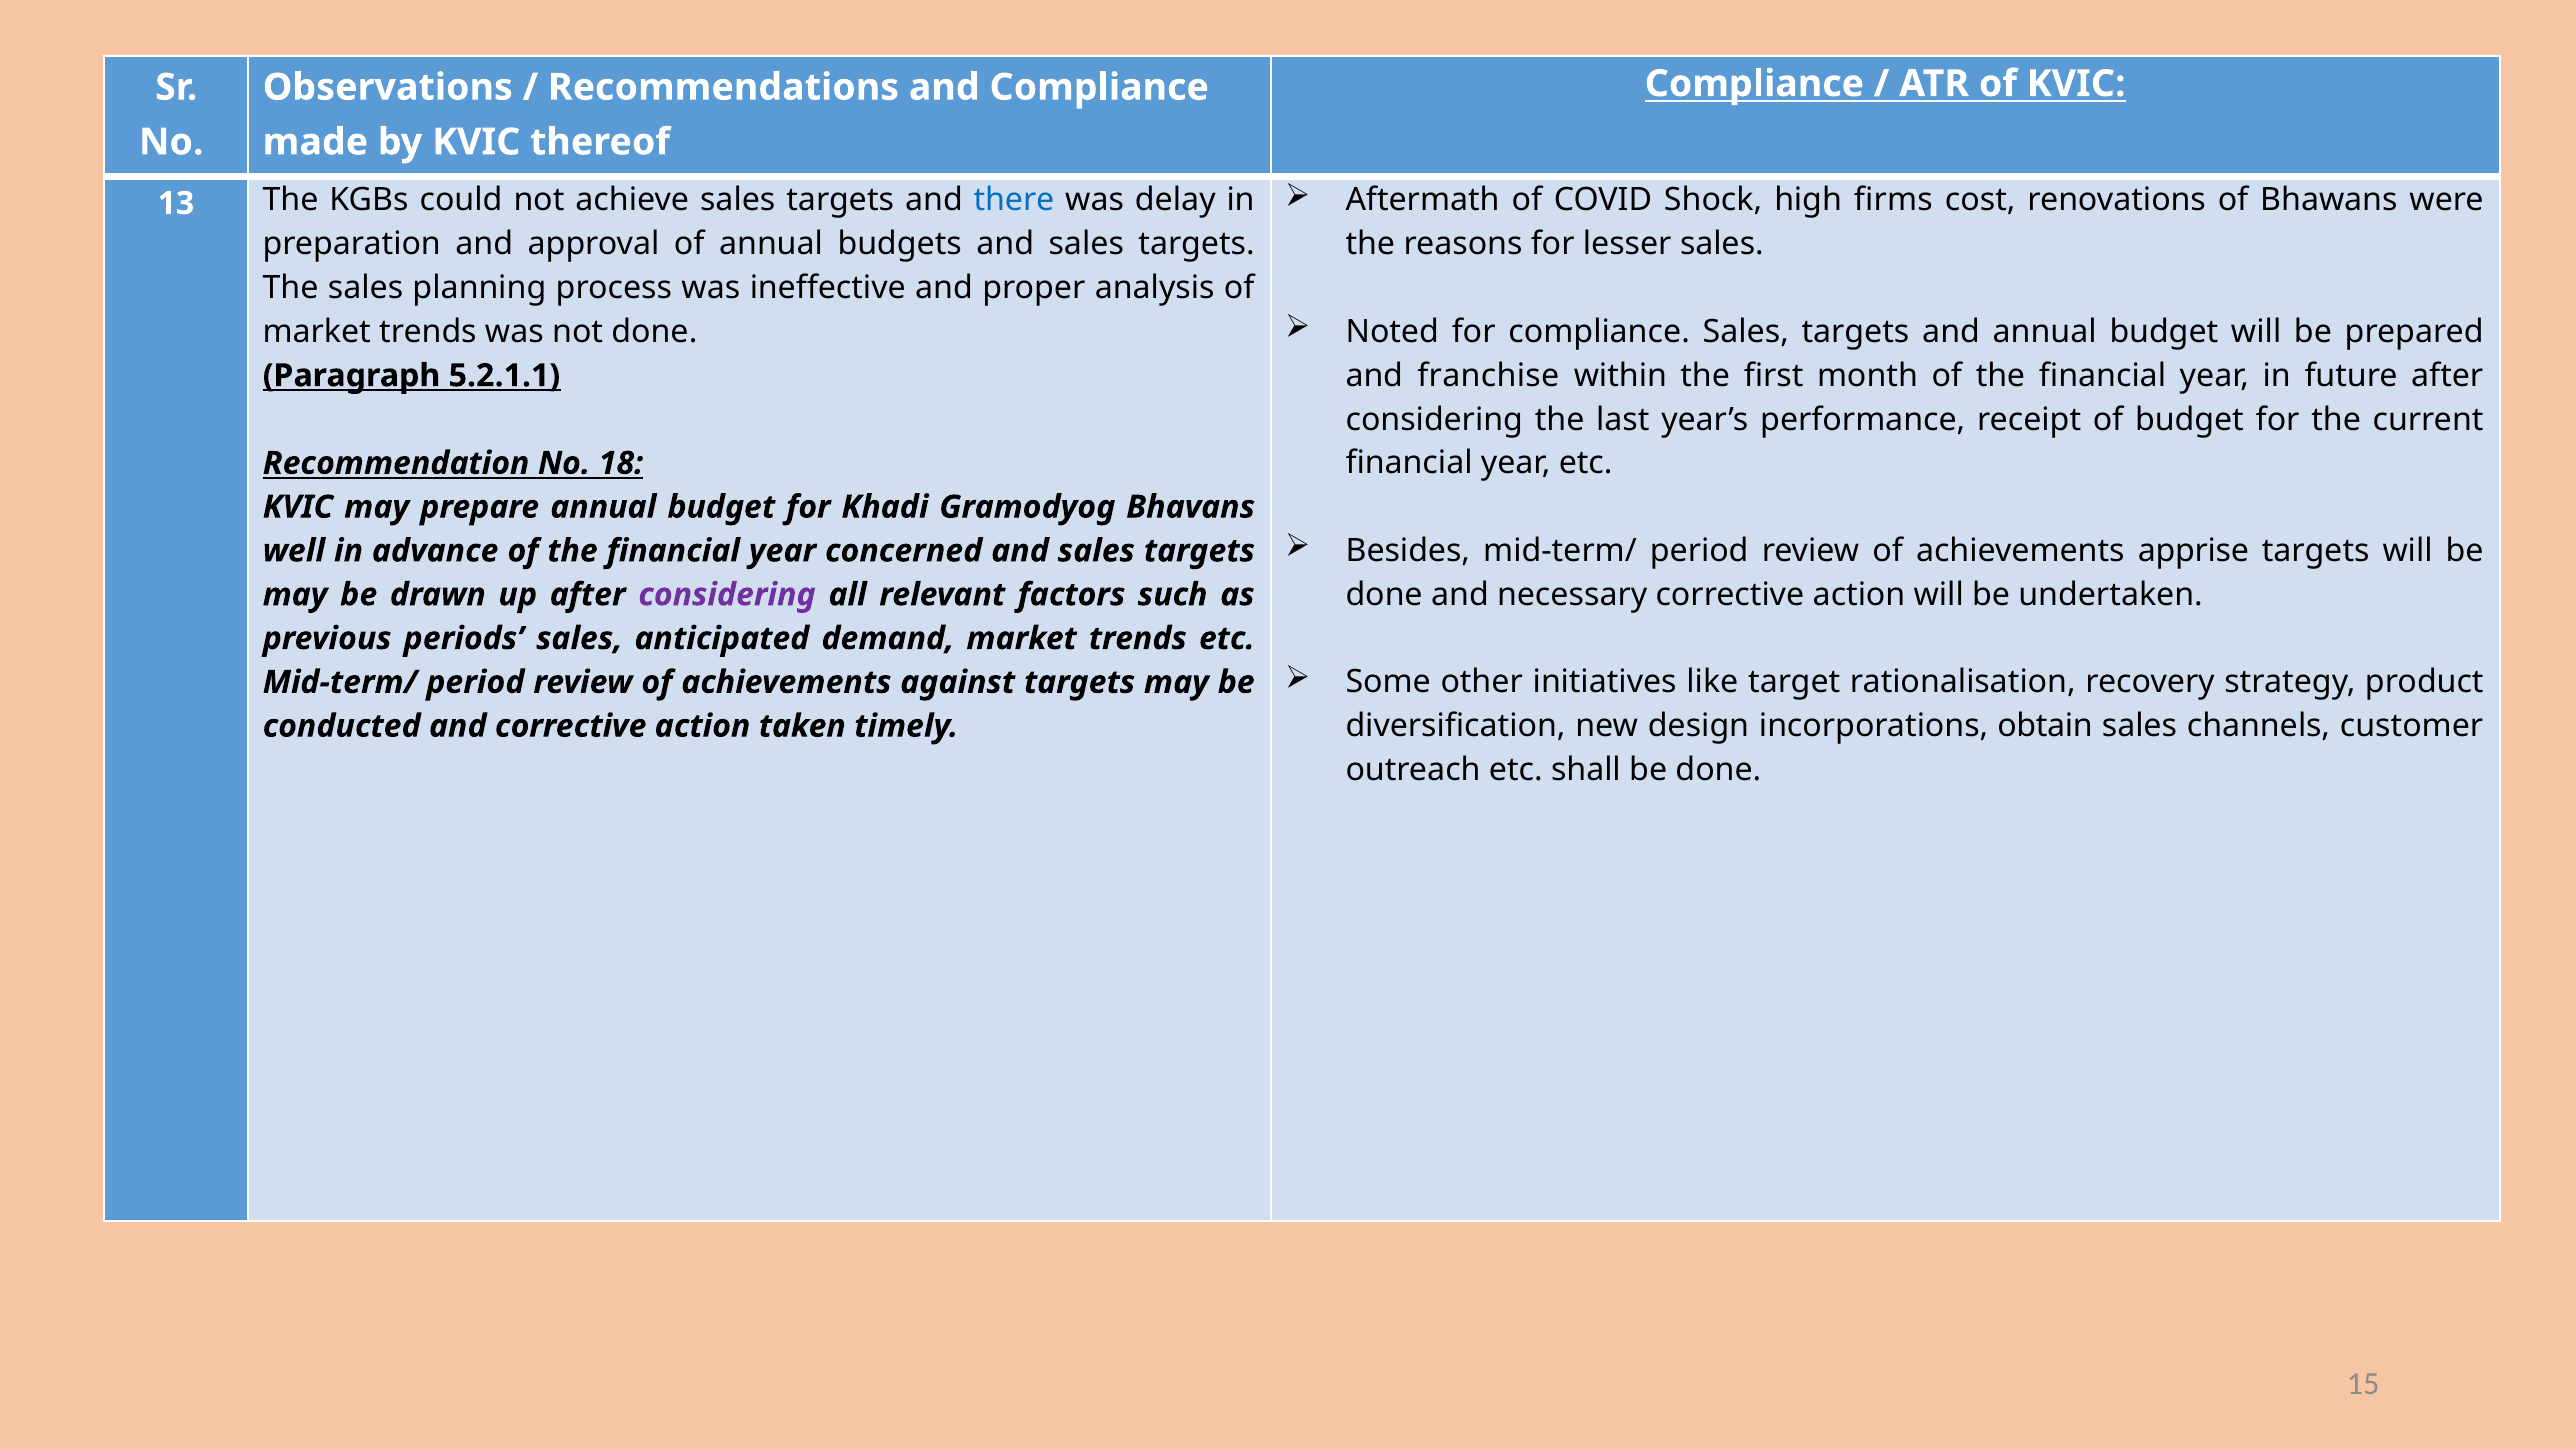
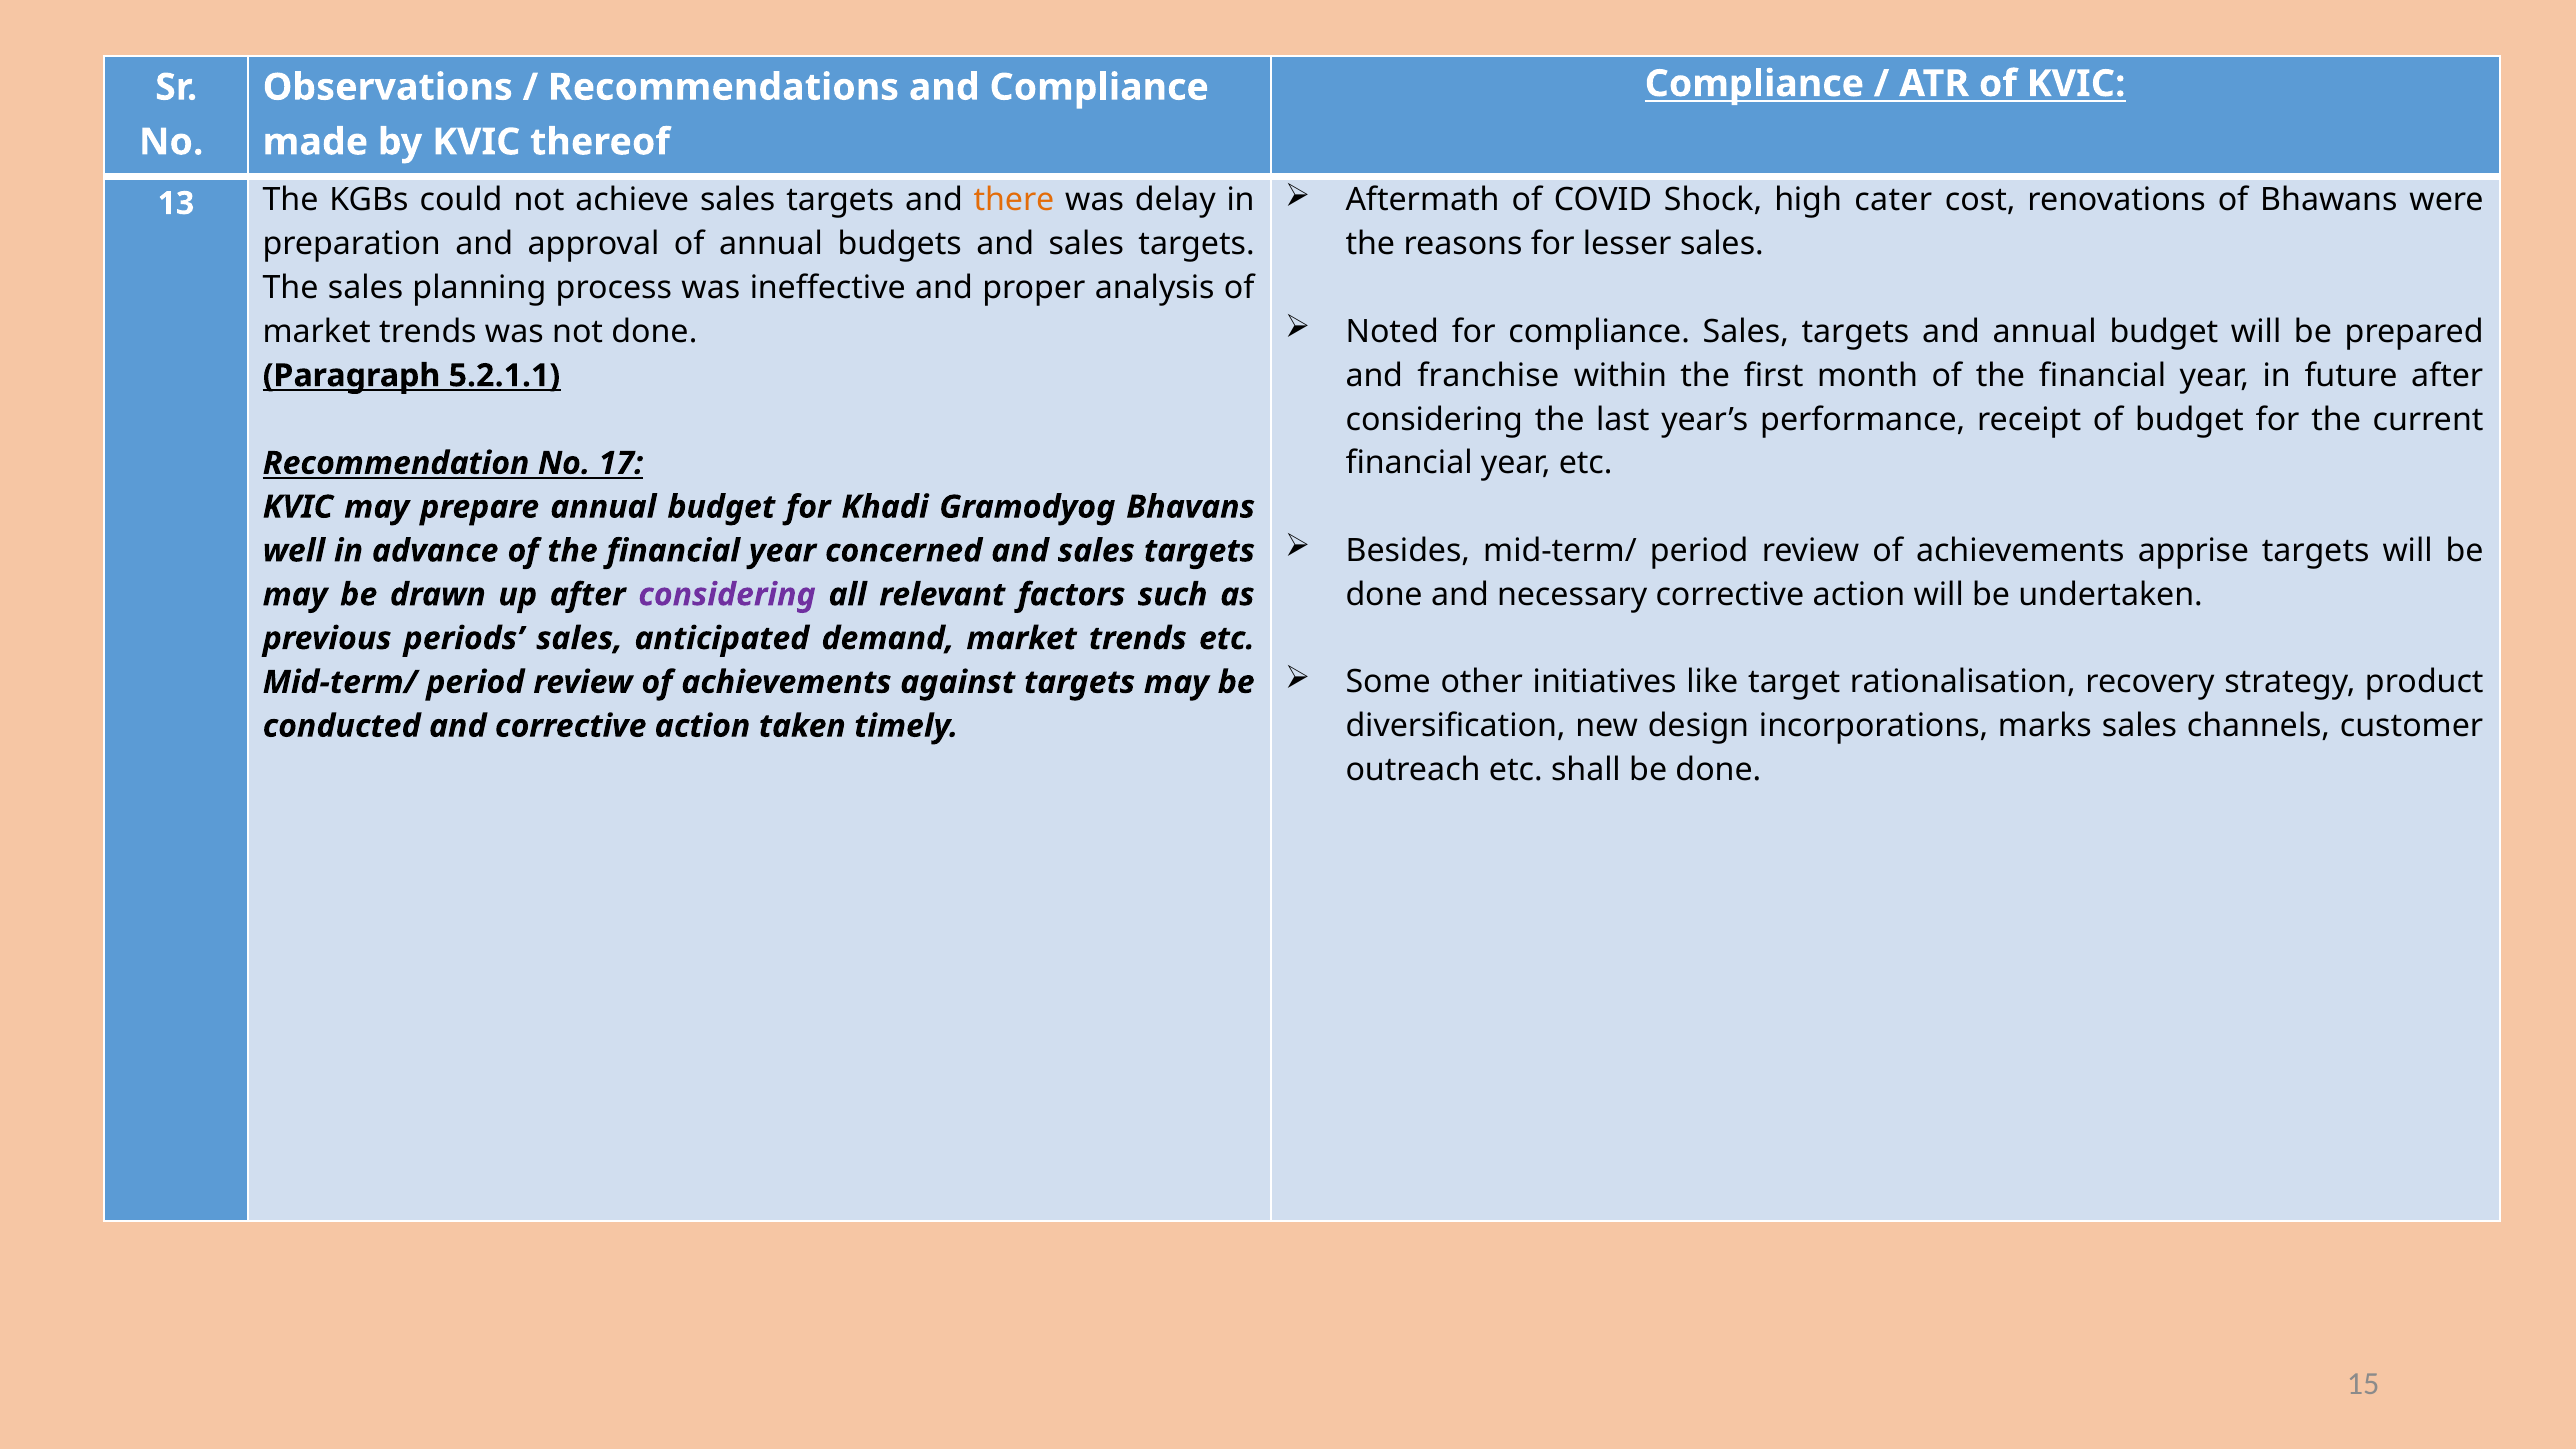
firms: firms -> cater (1893, 200)
there colour: blue -> orange (1014, 200)
18: 18 -> 17 (621, 463)
obtain: obtain -> marks (2045, 726)
